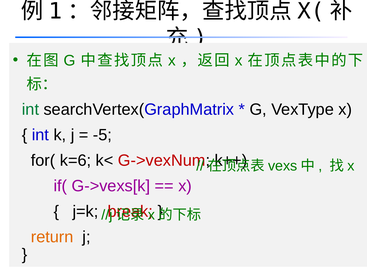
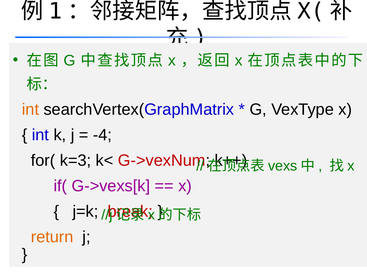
int colour: green -> orange (30, 109)
-5: -5 -> -4 (102, 135)
k=6: k=6 -> k=3 (75, 160)
